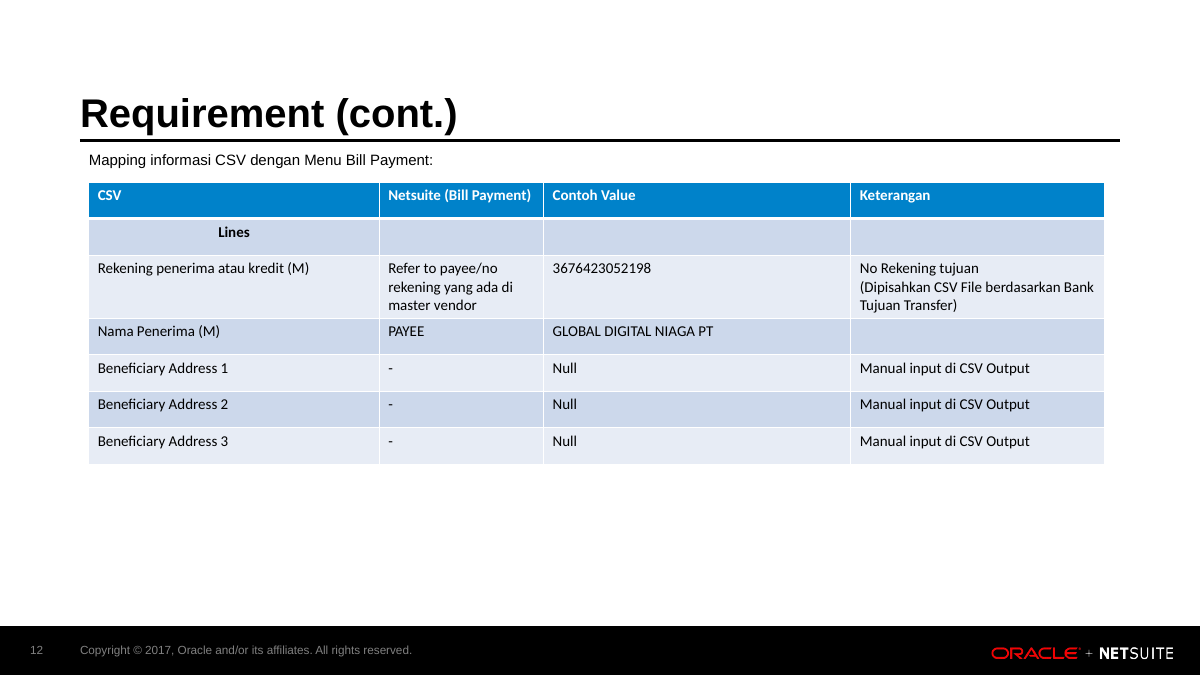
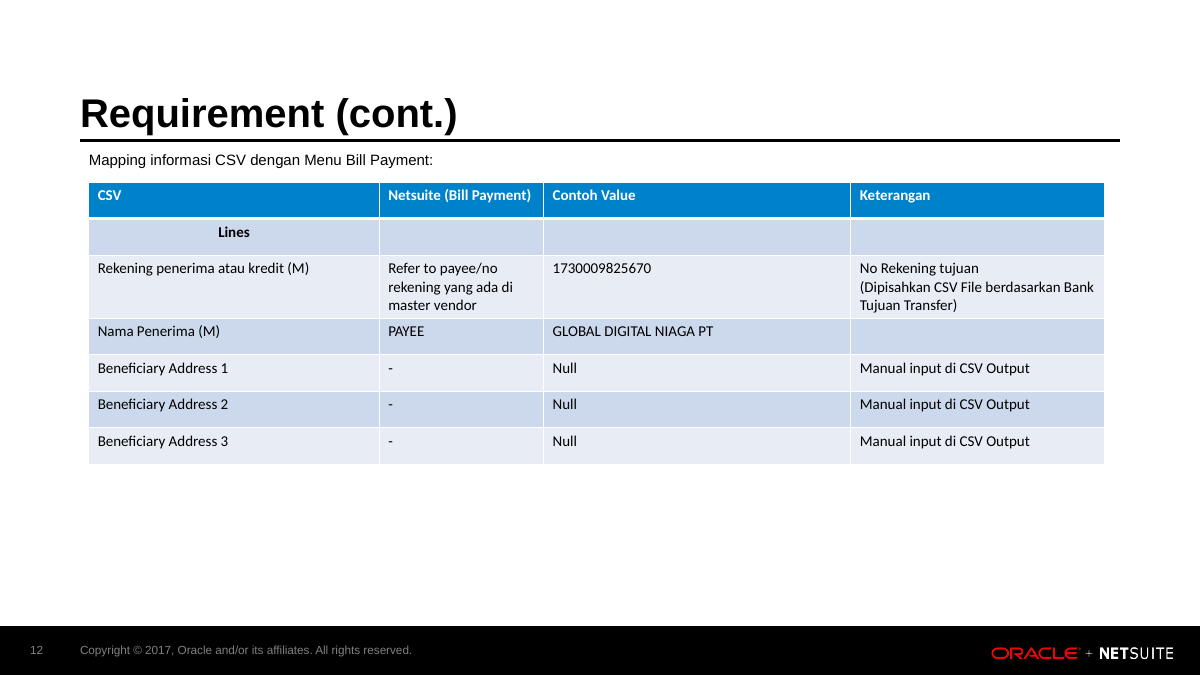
3676423052198: 3676423052198 -> 1730009825670 (602, 269)
